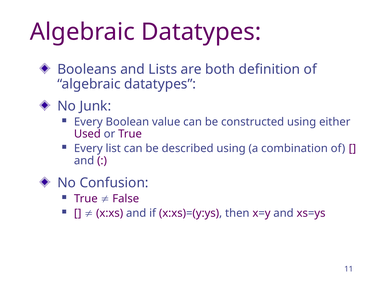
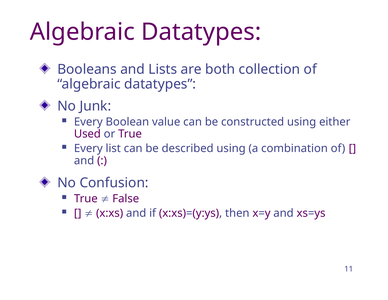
definition: definition -> collection (269, 69)
